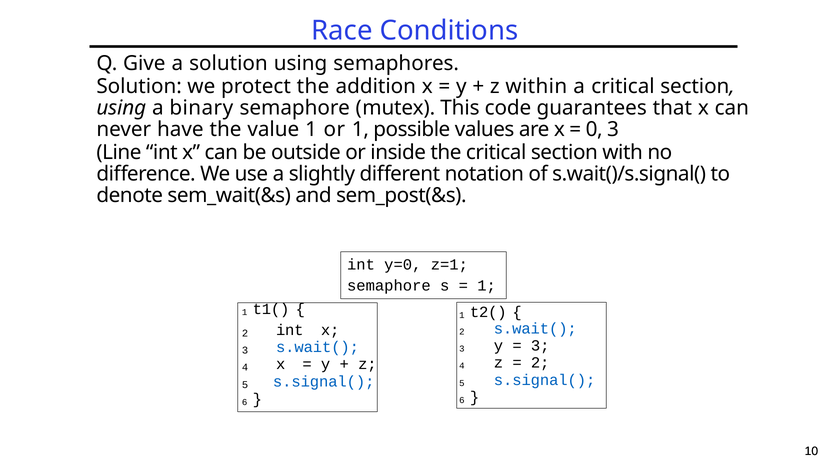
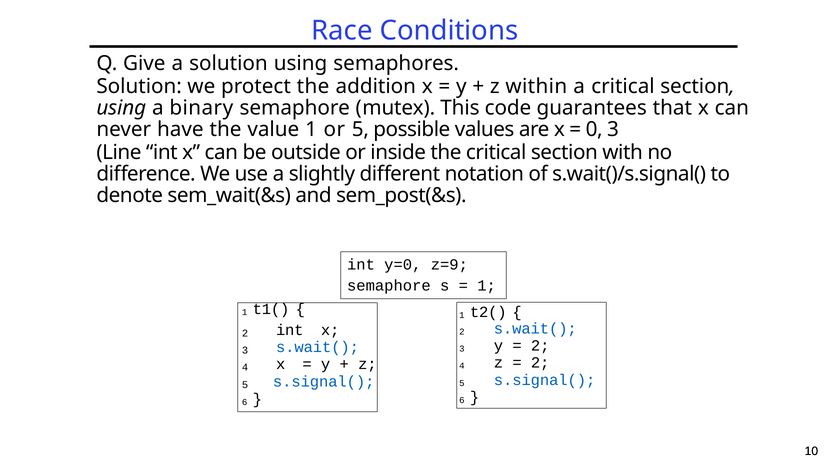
or 1: 1 -> 5 (360, 129)
z=1: z=1 -> z=9 (449, 265)
3: 3 -> 2 (540, 346)
